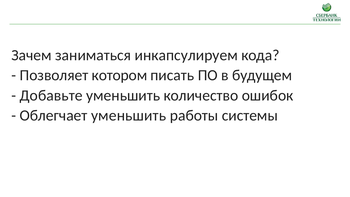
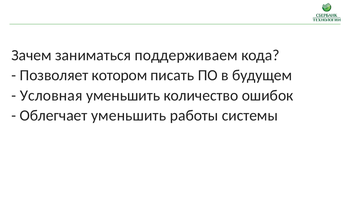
инкапсулируем: инкапсулируем -> поддерживаем (186, 55)
Добавьте: Добавьте -> Условная (51, 95)
